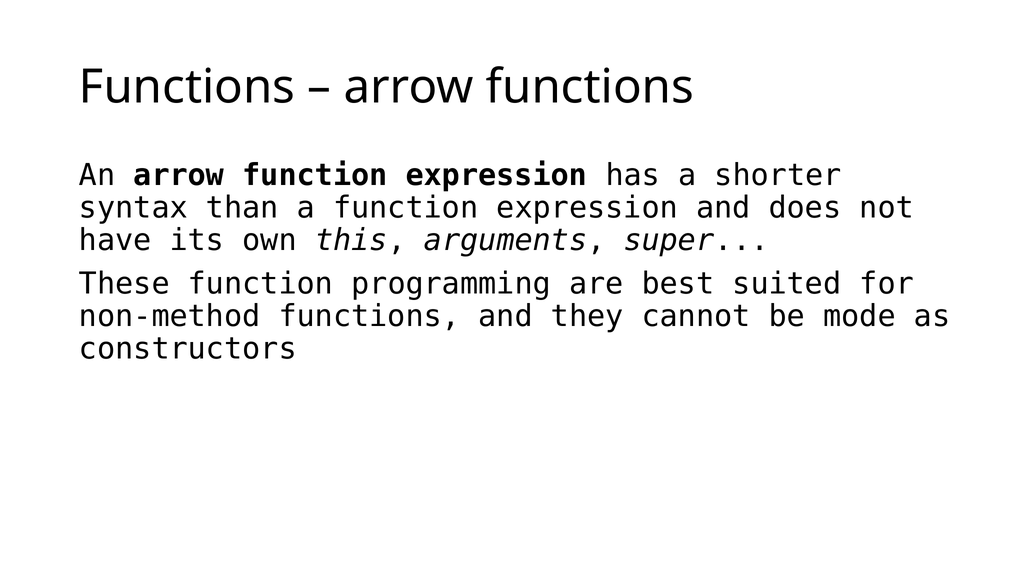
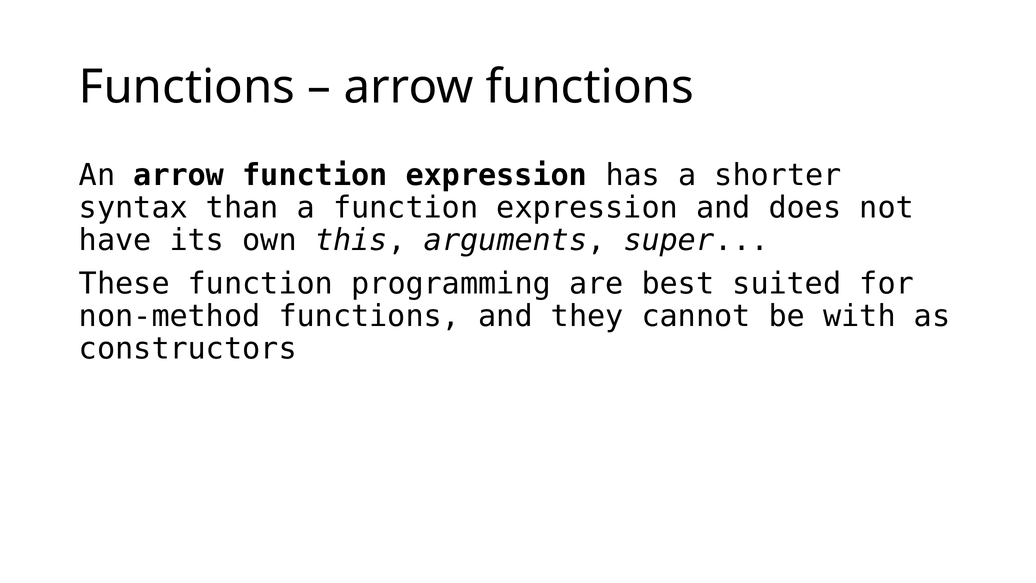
mode: mode -> with (859, 316)
